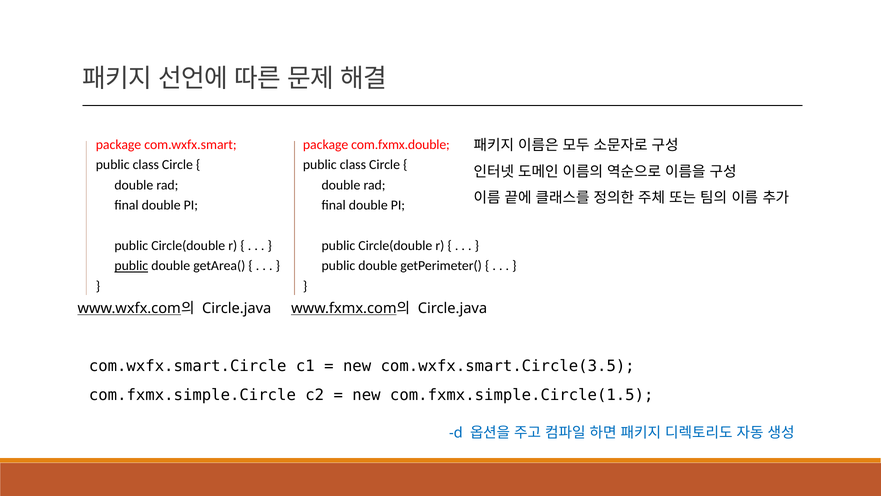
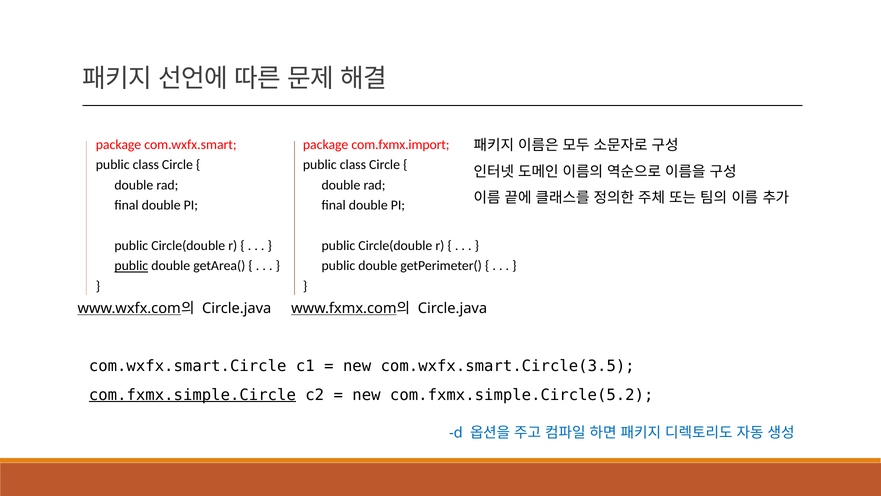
com.fxmx.double: com.fxmx.double -> com.fxmx.import (400, 145)
com.fxmx.simple.Circle underline: none -> present (192, 395)
com.fxmx.simple.Circle(1.5: com.fxmx.simple.Circle(1.5 -> com.fxmx.simple.Circle(5.2 (522, 395)
